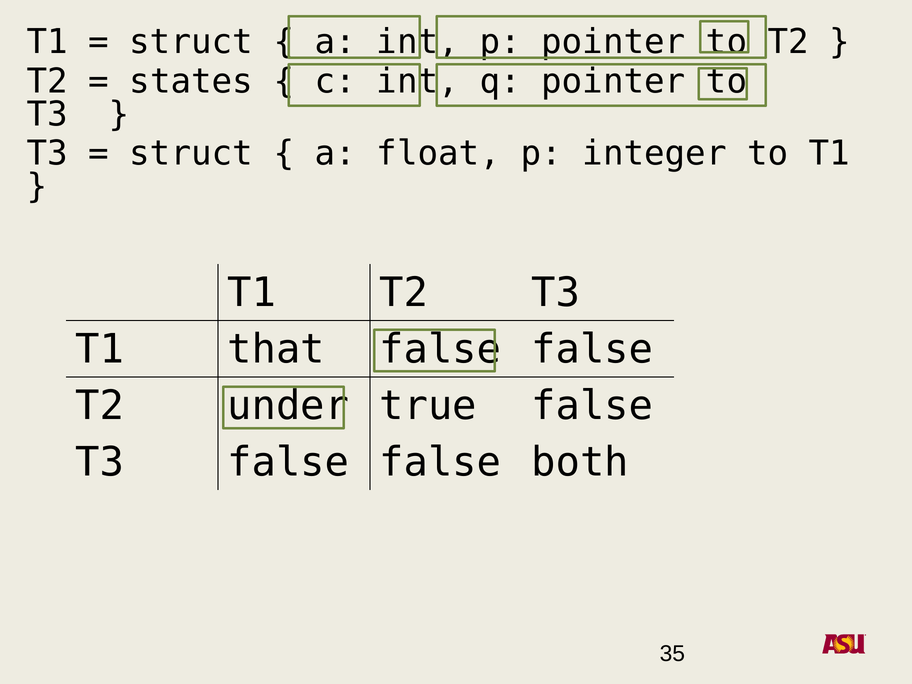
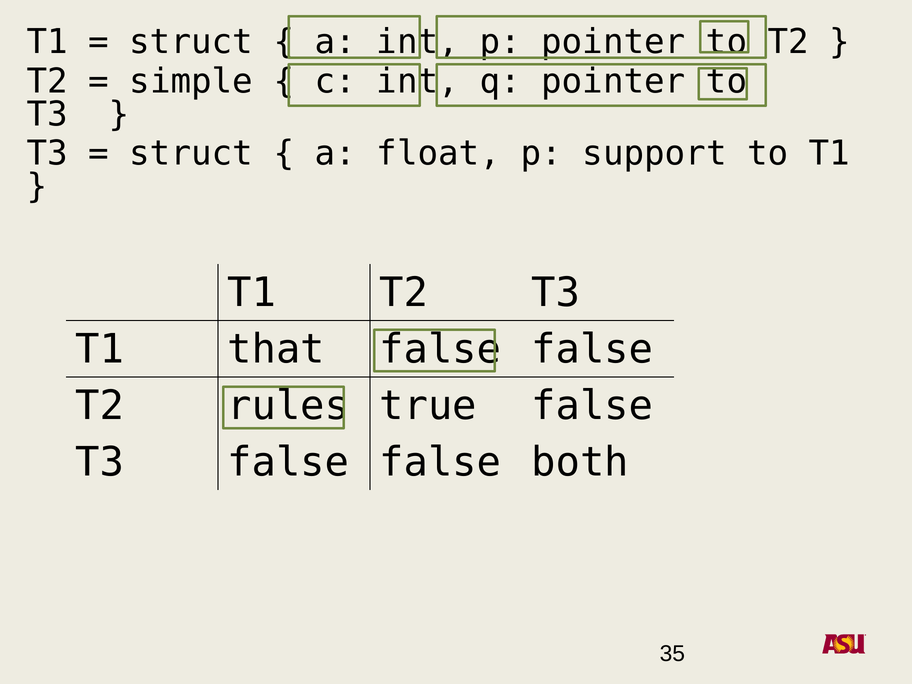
states: states -> simple (191, 82)
integer: integer -> support (655, 154)
under: under -> rules (288, 406)
